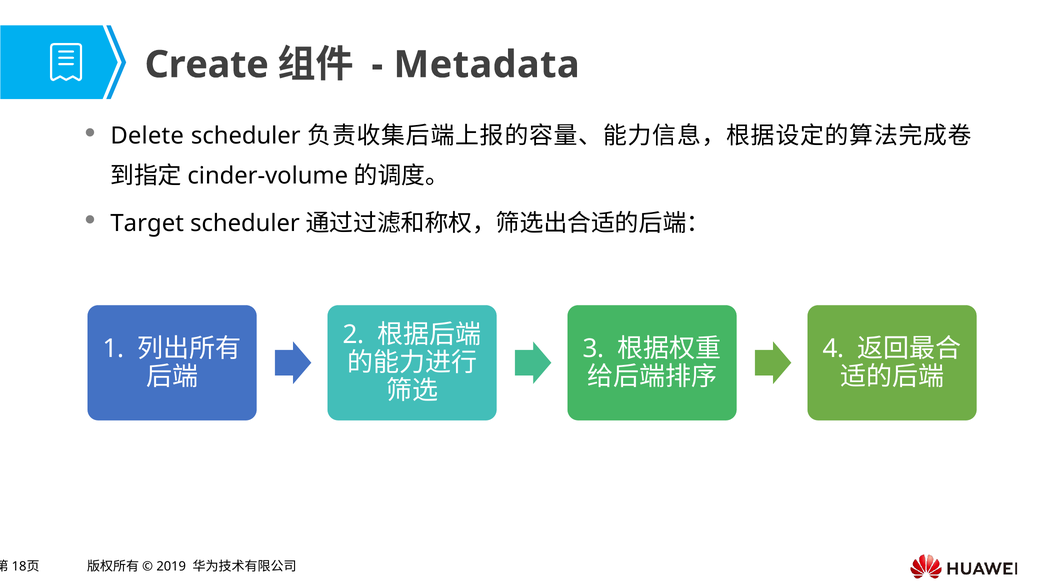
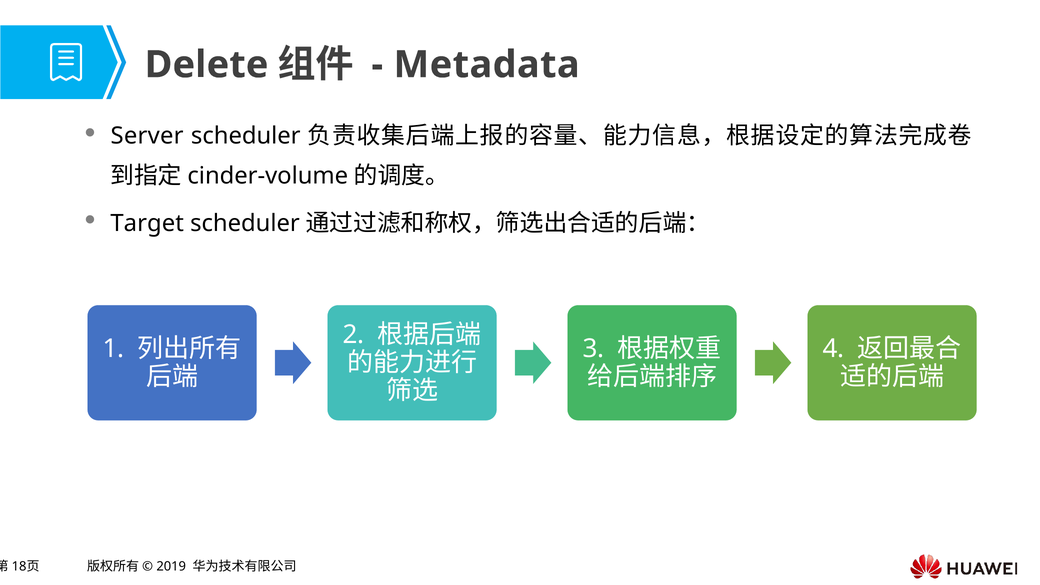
Create: Create -> Delete (207, 65)
Delete: Delete -> Server (147, 136)
